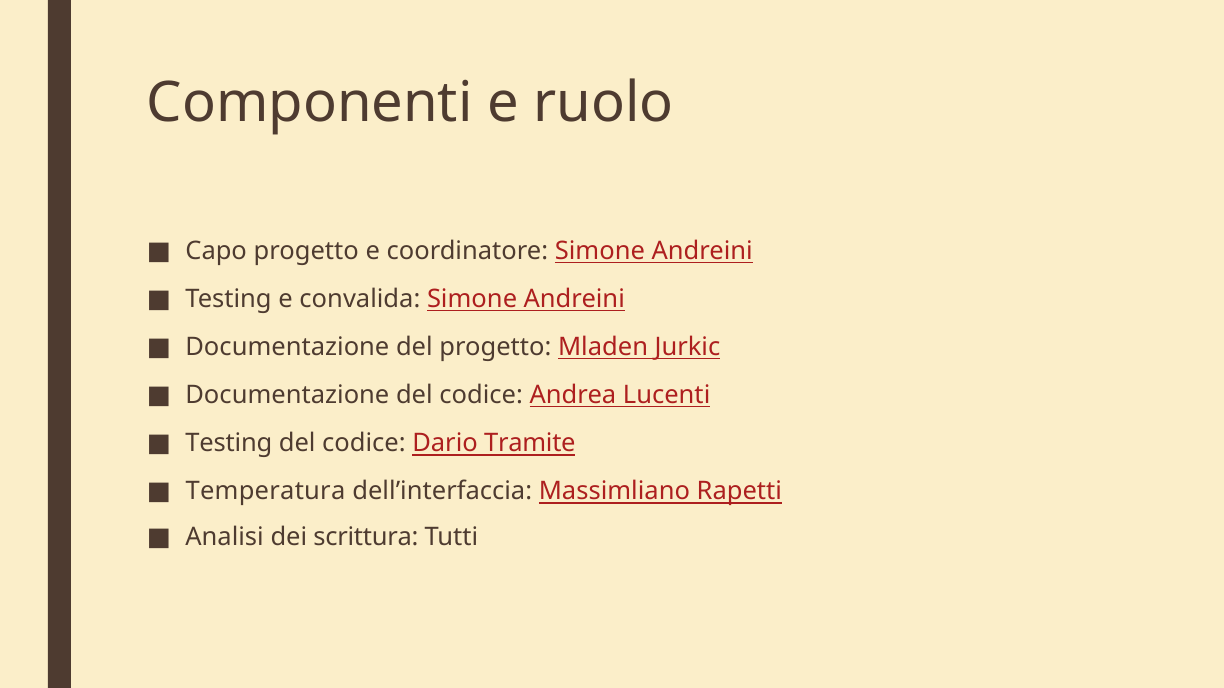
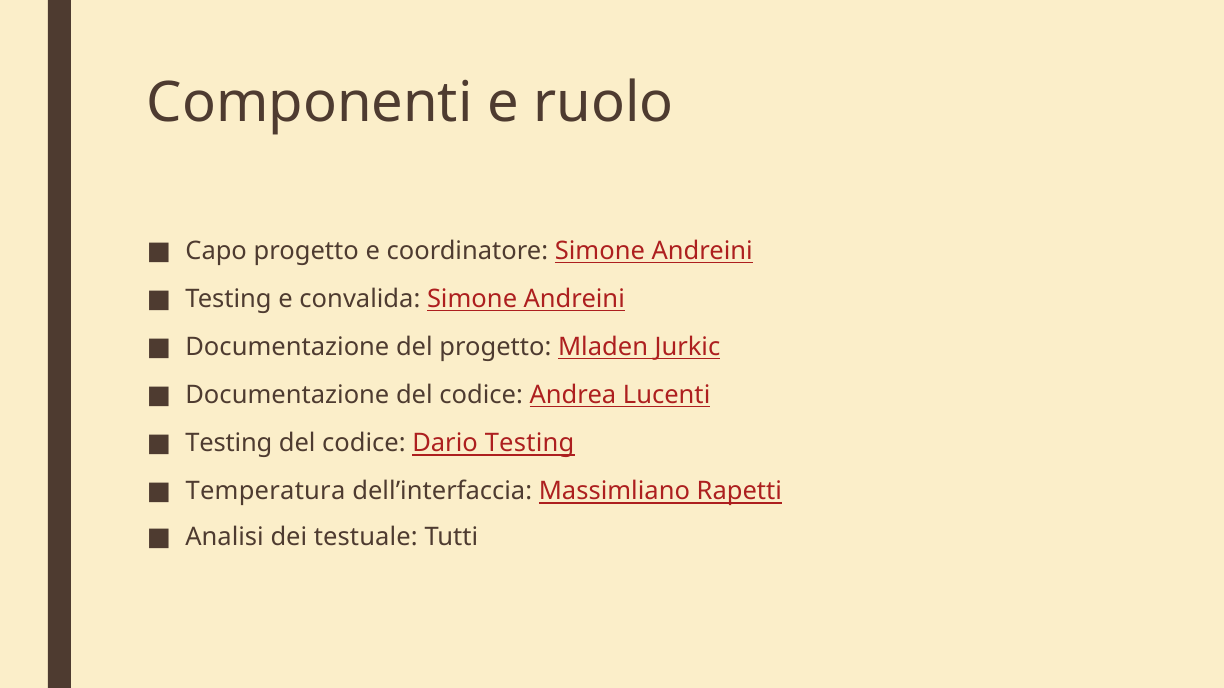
Dario Tramite: Tramite -> Testing (530, 444)
scrittura: scrittura -> testuale (366, 537)
